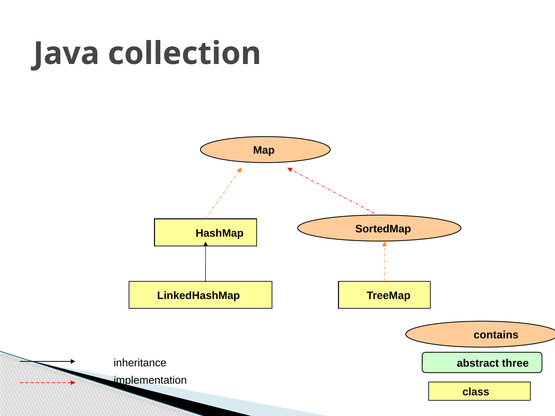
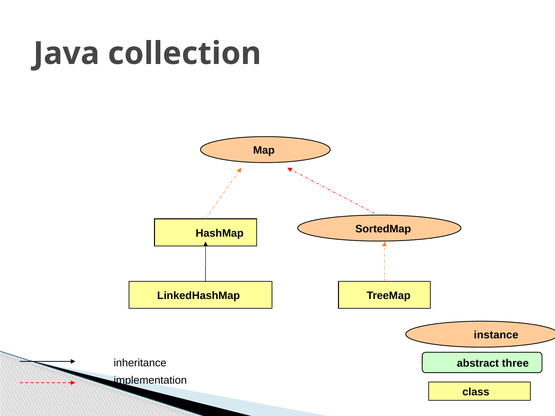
contains: contains -> instance (496, 335)
